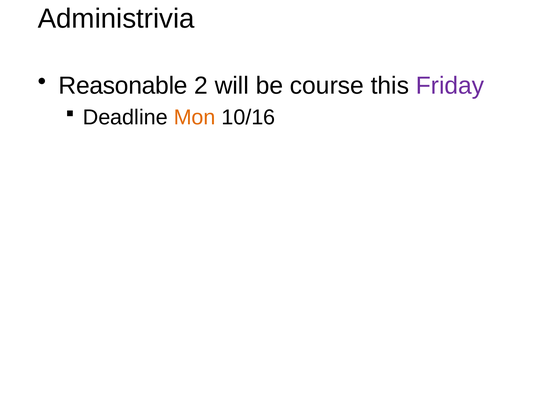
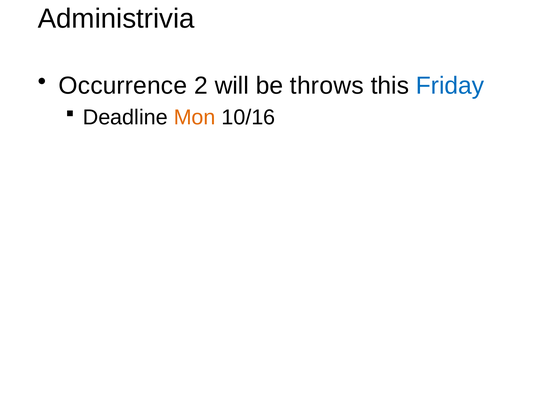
Reasonable: Reasonable -> Occurrence (123, 86)
course: course -> throws (327, 86)
Friday colour: purple -> blue (450, 86)
